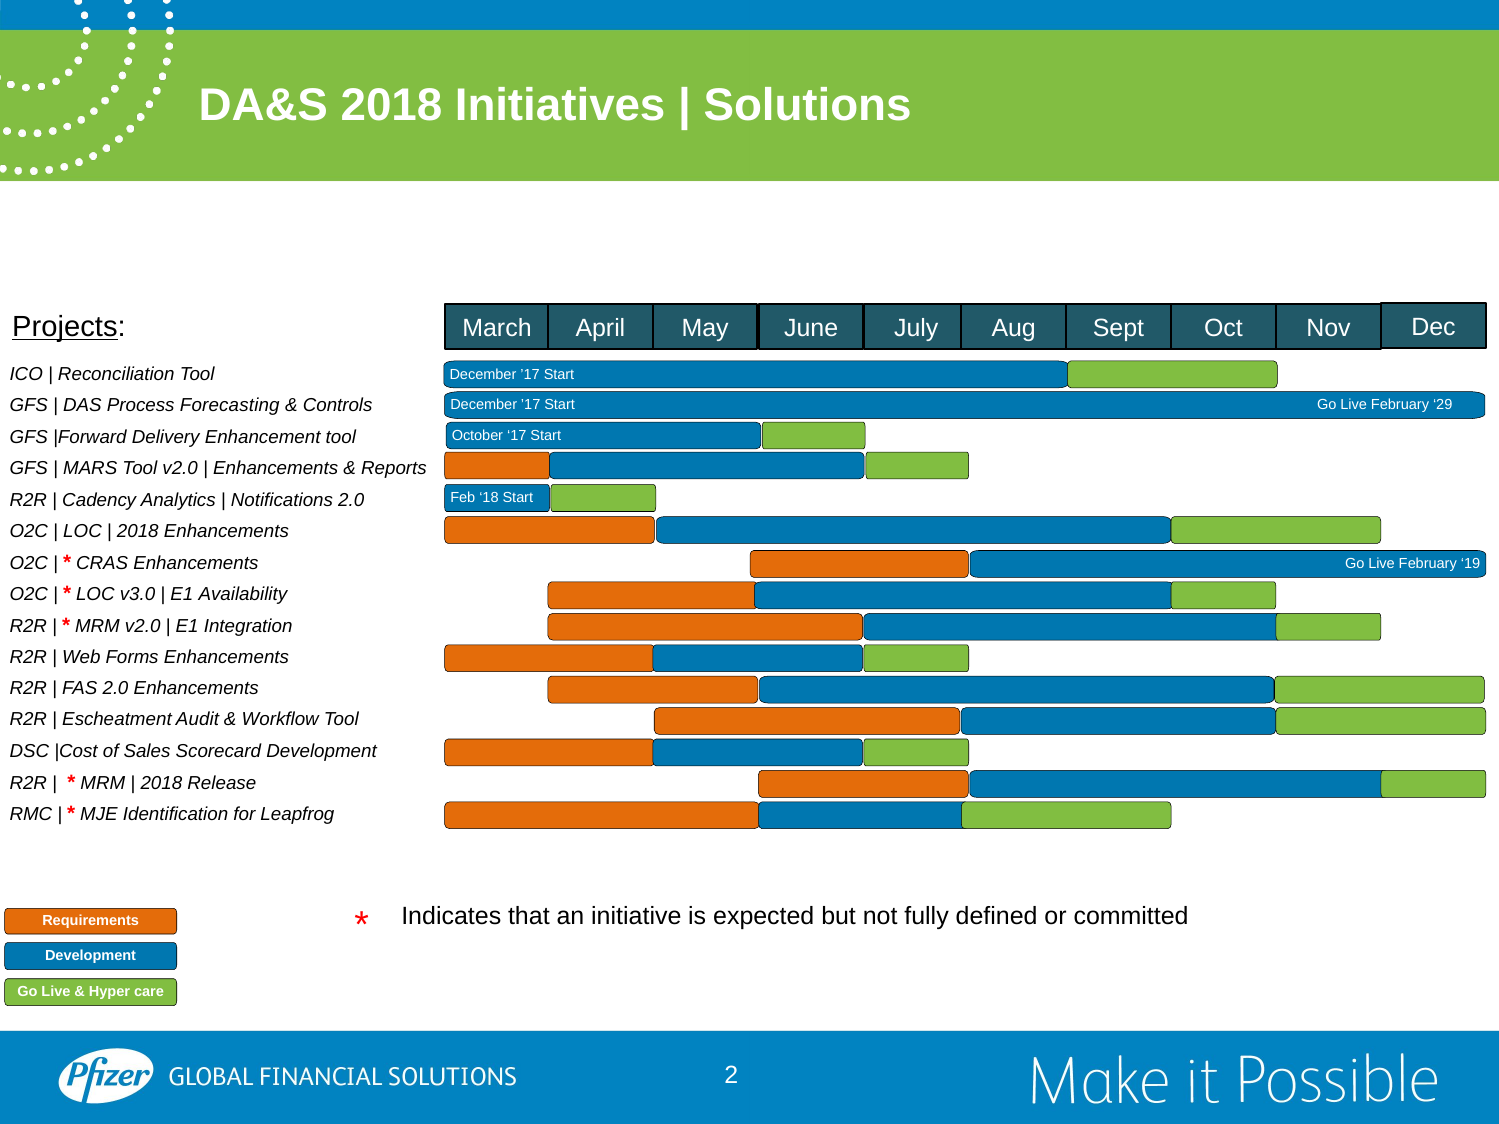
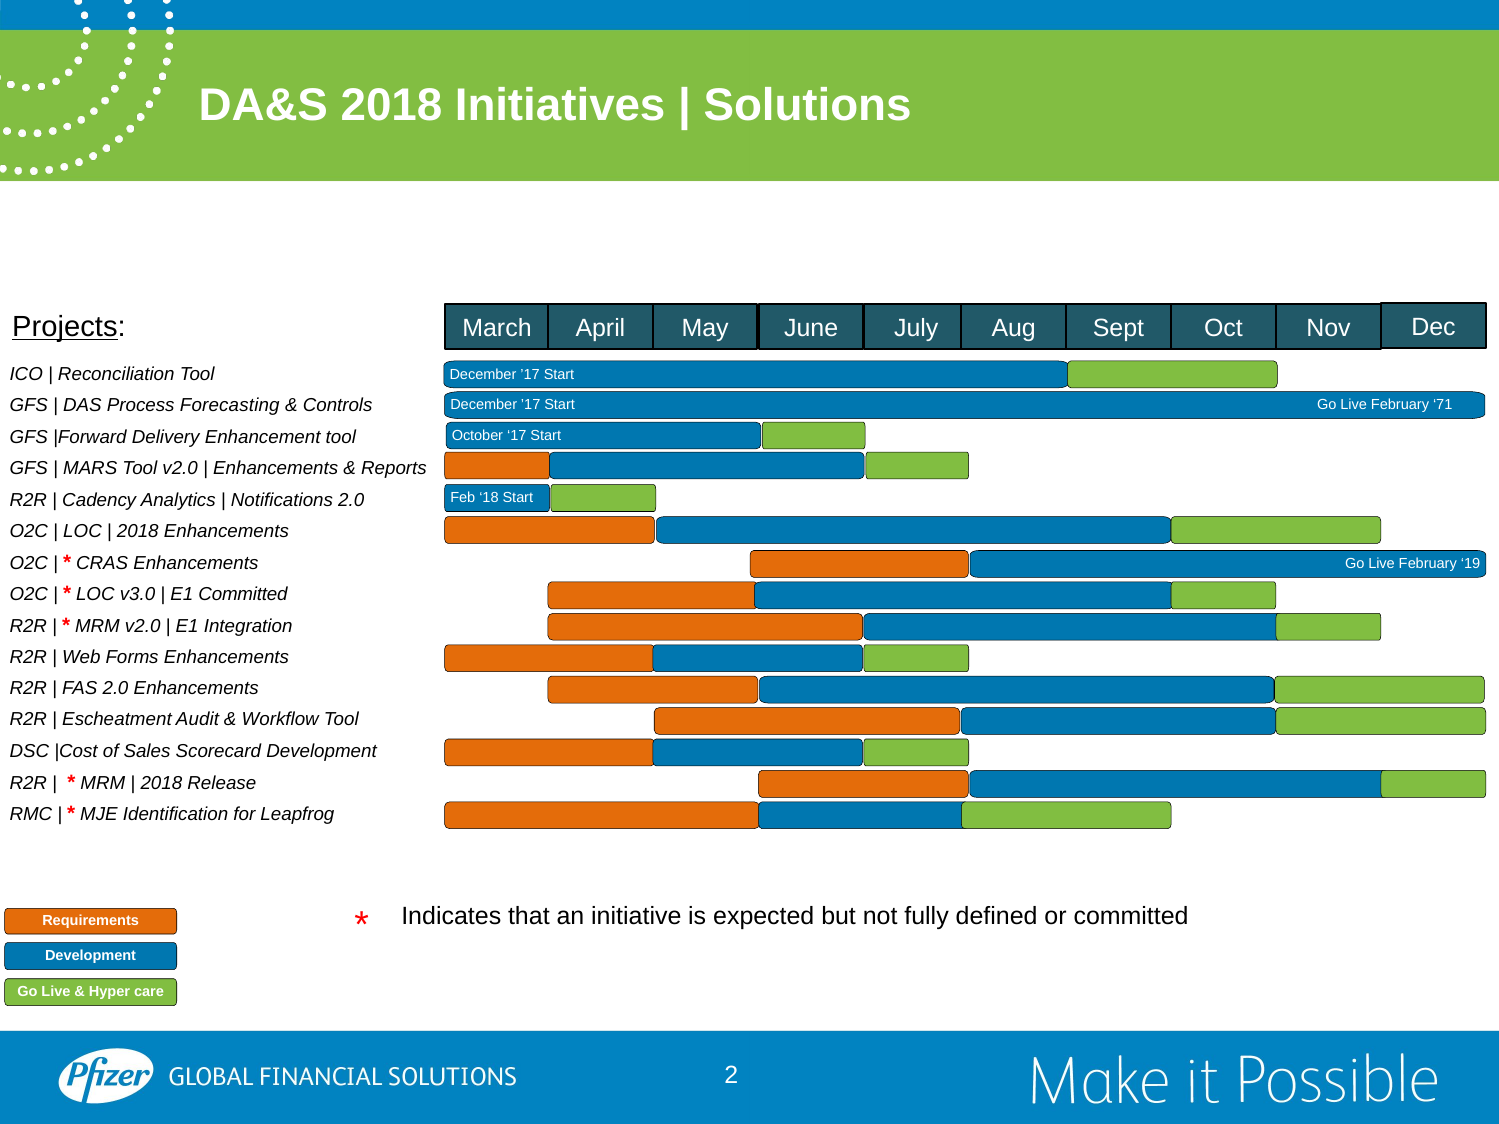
29: 29 -> 71 (1443, 405)
E1 Availability: Availability -> Committed (243, 595)
